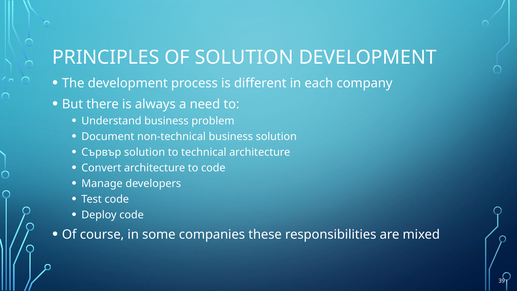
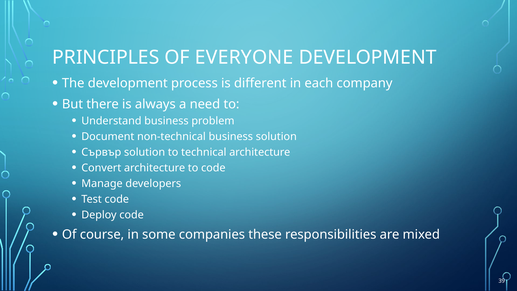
OF SOLUTION: SOLUTION -> EVERYONE (244, 57)
